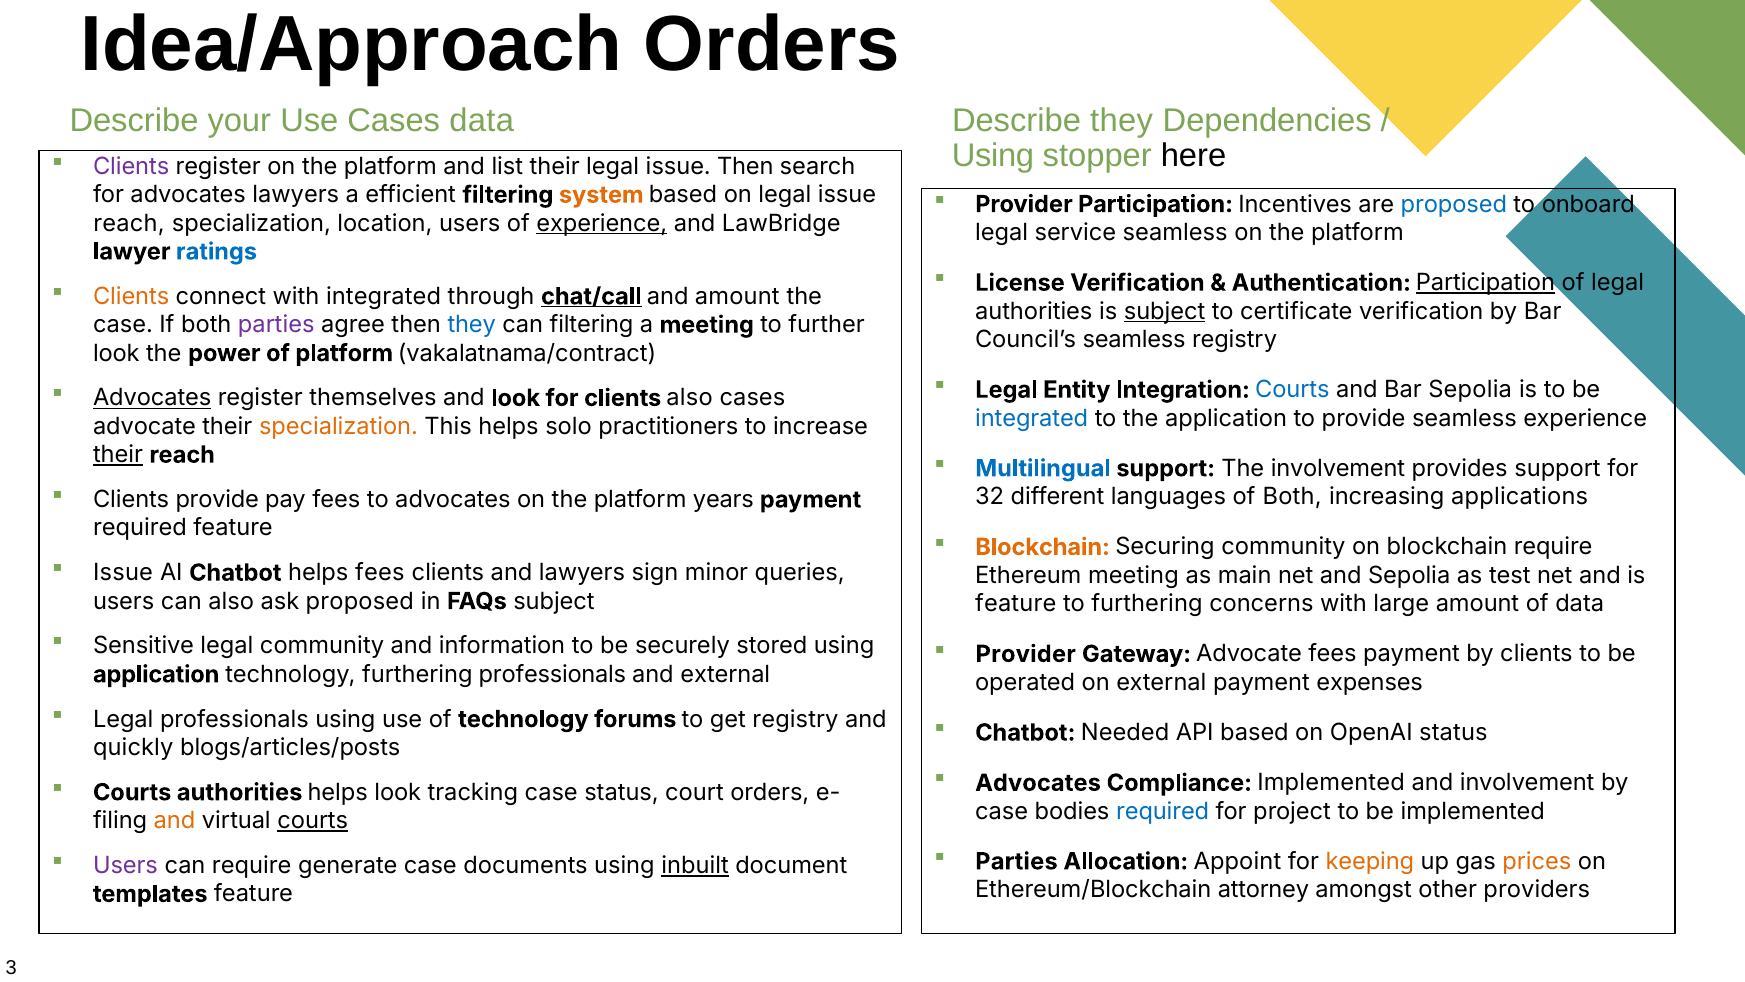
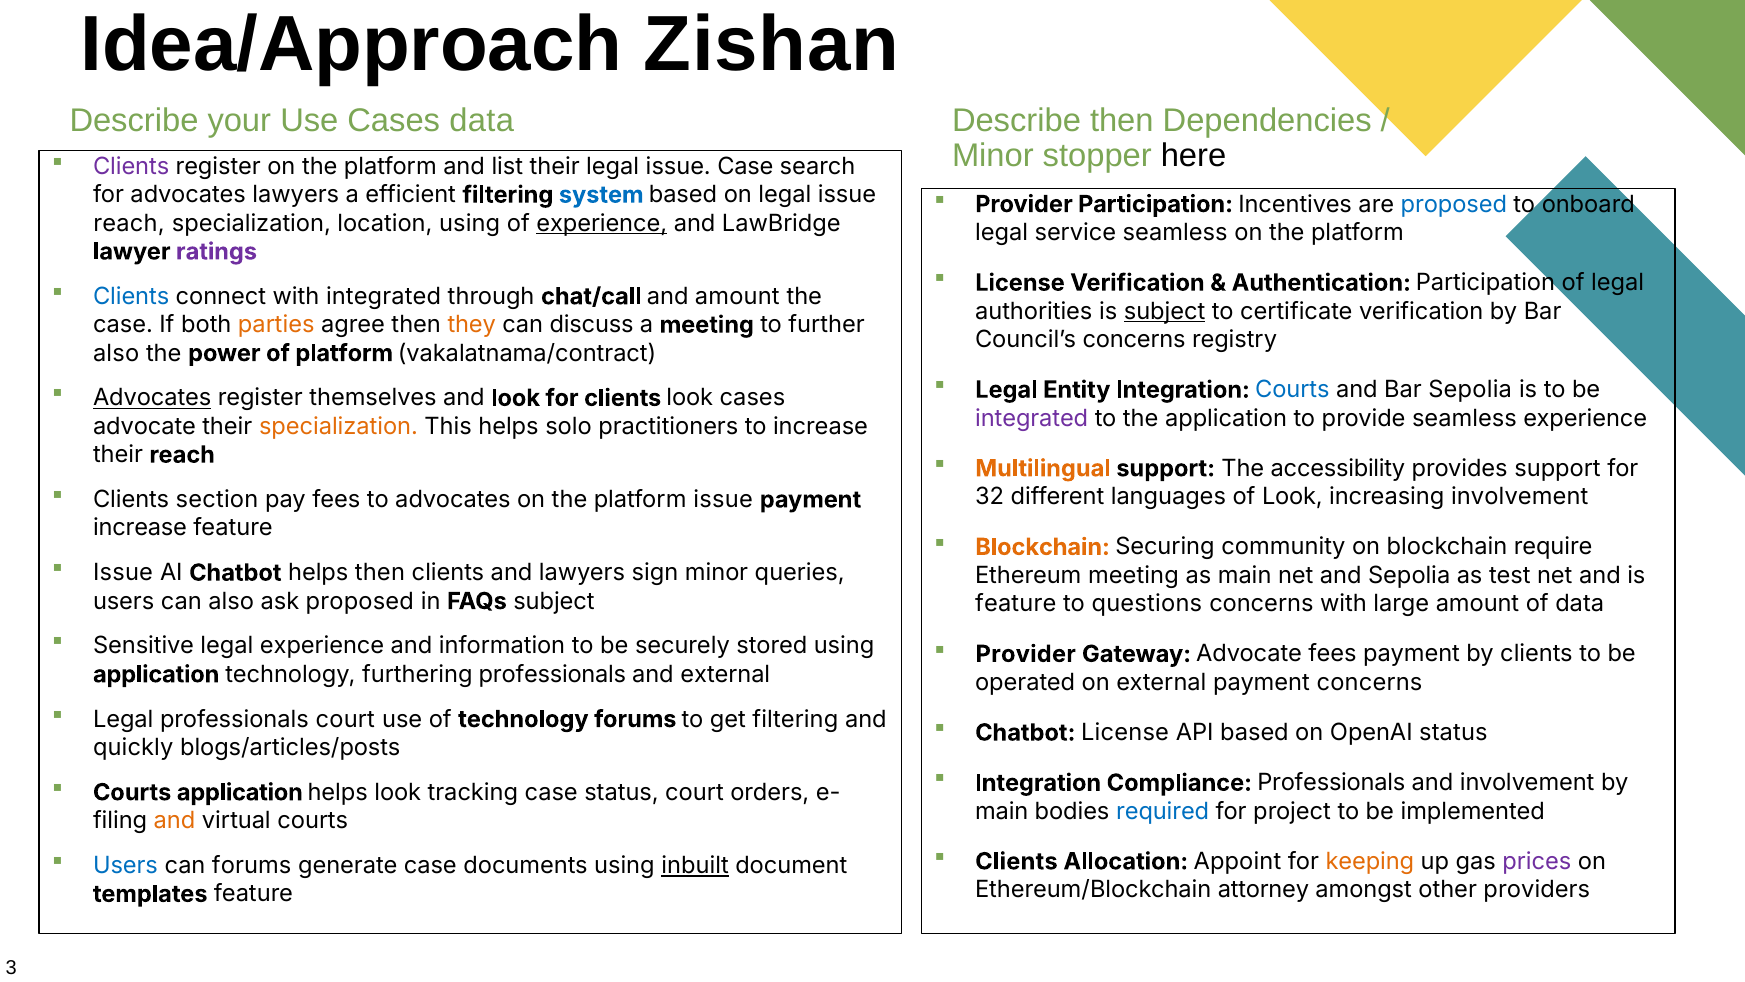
Idea/Approach Orders: Orders -> Zishan (772, 45)
Describe they: they -> then (1122, 120)
Using: Using -> Minor (993, 156)
issue Then: Then -> Case (745, 166)
system colour: orange -> blue (601, 195)
location users: users -> using (470, 223)
ratings colour: blue -> purple (217, 252)
Participation underline: present -> none (1485, 283)
Clients colour: orange -> blue (131, 296)
chat/call underline: present -> none (591, 296)
parties colour: purple -> orange (276, 325)
they colour: blue -> orange (472, 325)
can filtering: filtering -> discuss (592, 325)
Council’s seamless: seamless -> concerns (1134, 340)
look: look -> also (116, 353)
clients also: also -> look (690, 398)
integrated colour: blue -> purple (1032, 418)
their underline: present -> none (118, 455)
Multilingual colour: blue -> orange (1043, 468)
The involvement: involvement -> accessibility (1338, 468)
Clients provide: provide -> section (217, 499)
platform years: years -> issue (723, 499)
of Both: Both -> Look (1292, 497)
increasing applications: applications -> involvement (1520, 497)
required: required -> increase (140, 528)
helps fees: fees -> then (380, 573)
to furthering: furthering -> questions (1147, 604)
legal community: community -> experience (322, 646)
payment expenses: expenses -> concerns (1369, 682)
professionals using: using -> court (345, 719)
get registry: registry -> filtering (795, 719)
Chatbot Needed: Needed -> License (1125, 732)
Advocates: Advocates -> Integration (1038, 783)
Compliance Implemented: Implemented -> Professionals (1331, 783)
Courts authorities: authorities -> application (240, 792)
case: case -> main (1002, 811)
courts underline: present -> none (313, 821)
Parties: Parties -> Clients (1016, 861)
prices colour: orange -> purple (1537, 861)
Users colour: purple -> blue (125, 865)
can require: require -> forums (252, 865)
